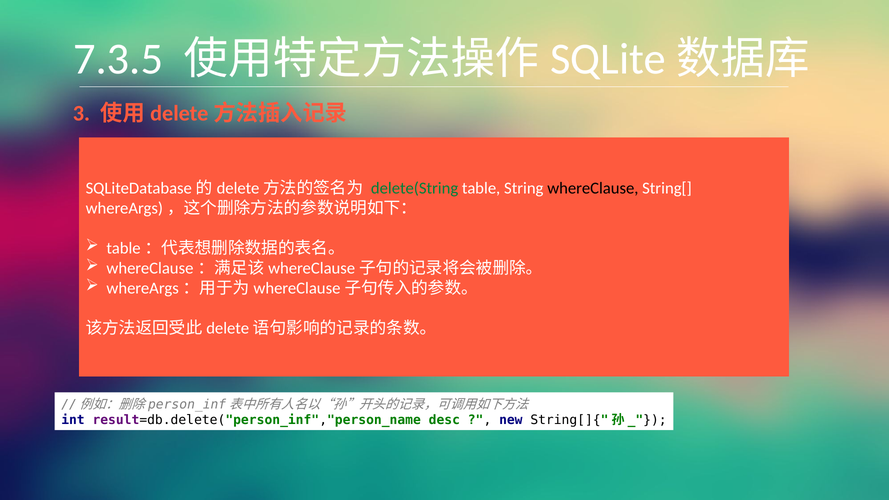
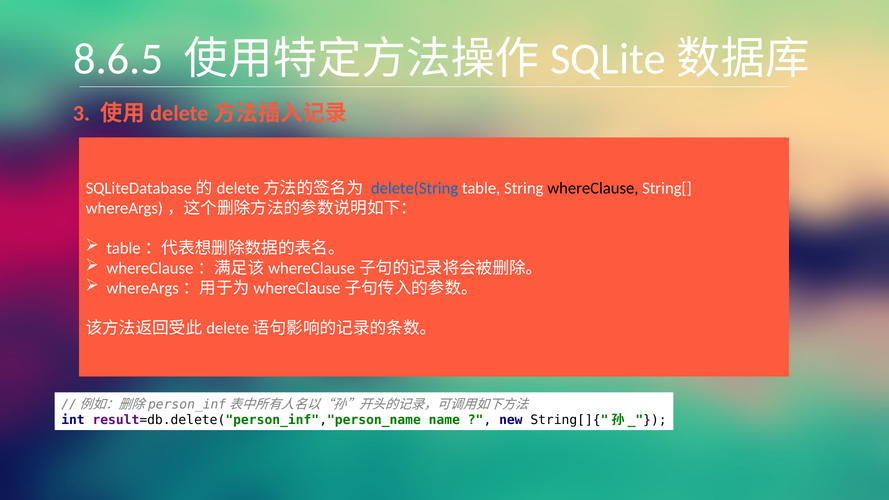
7.3.5: 7.3.5 -> 8.6.5 (118, 59)
delete(String colour: green -> blue (415, 188)
desc: desc -> name (444, 420)
